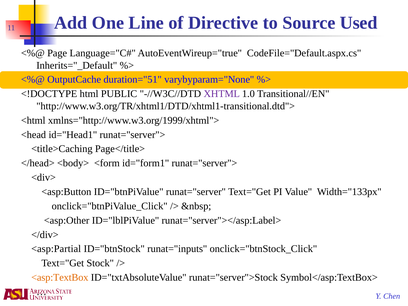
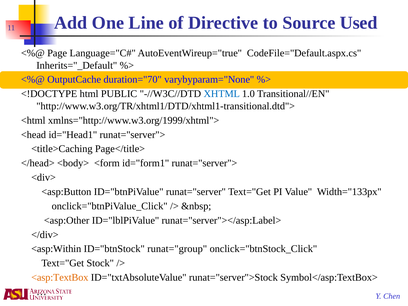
duration="51: duration="51 -> duration="70 (133, 80)
XHTML colour: purple -> blue (222, 94)
<asp:Partial: <asp:Partial -> <asp:Within (56, 249)
runat="inputs: runat="inputs -> runat="group (177, 249)
